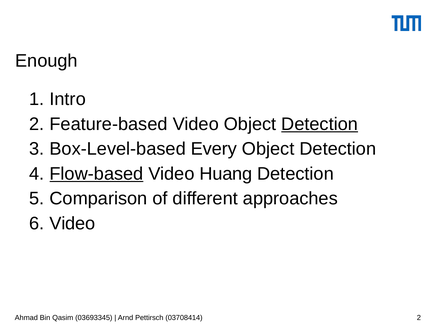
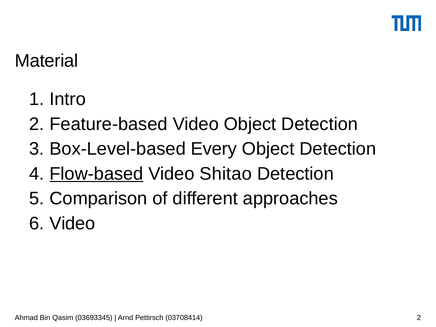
Enough: Enough -> Material (47, 61)
Detection underline: present -> none (320, 124)
Huang: Huang -> Shitao (226, 174)
